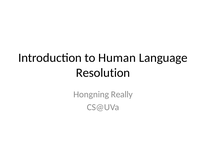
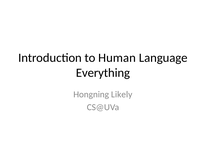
Resolution: Resolution -> Everything (103, 73)
Really: Really -> Likely (122, 95)
